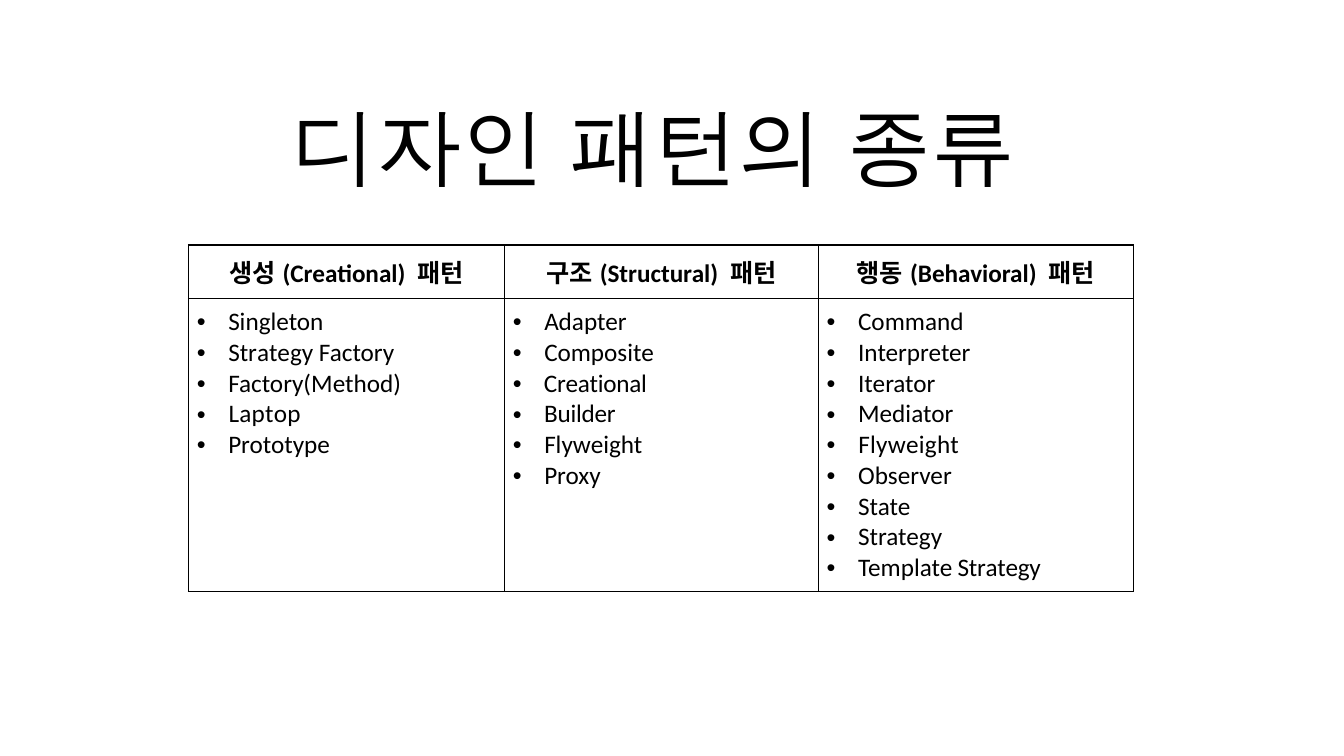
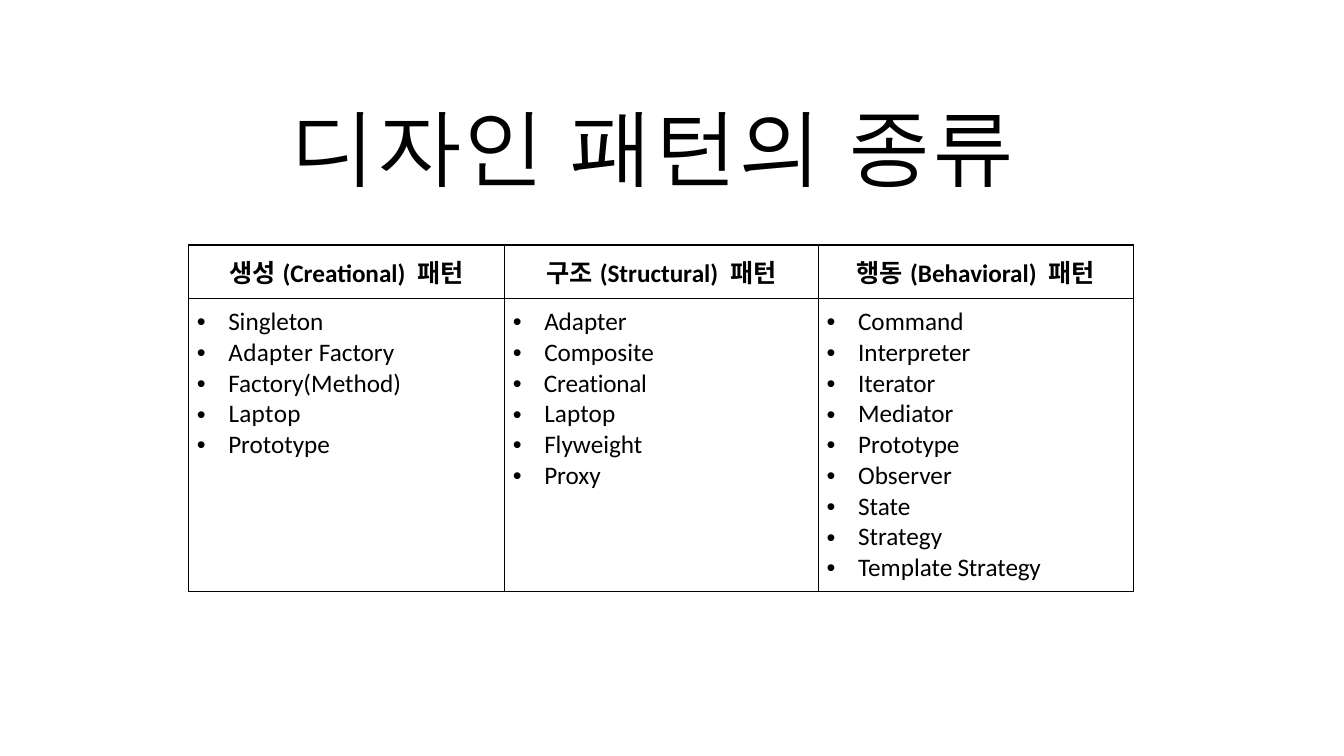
Strategy: Strategy -> Adapter (271, 353)
Builder: Builder -> Laptop (580, 415)
Flyweight: Flyweight -> Prototype (909, 445)
